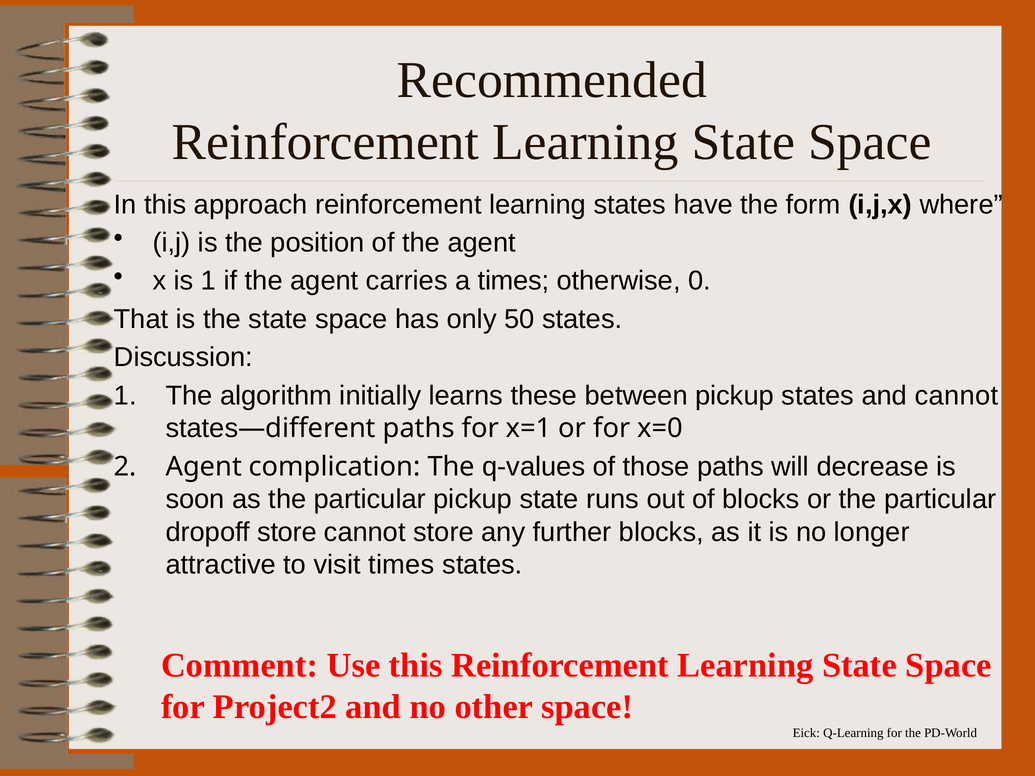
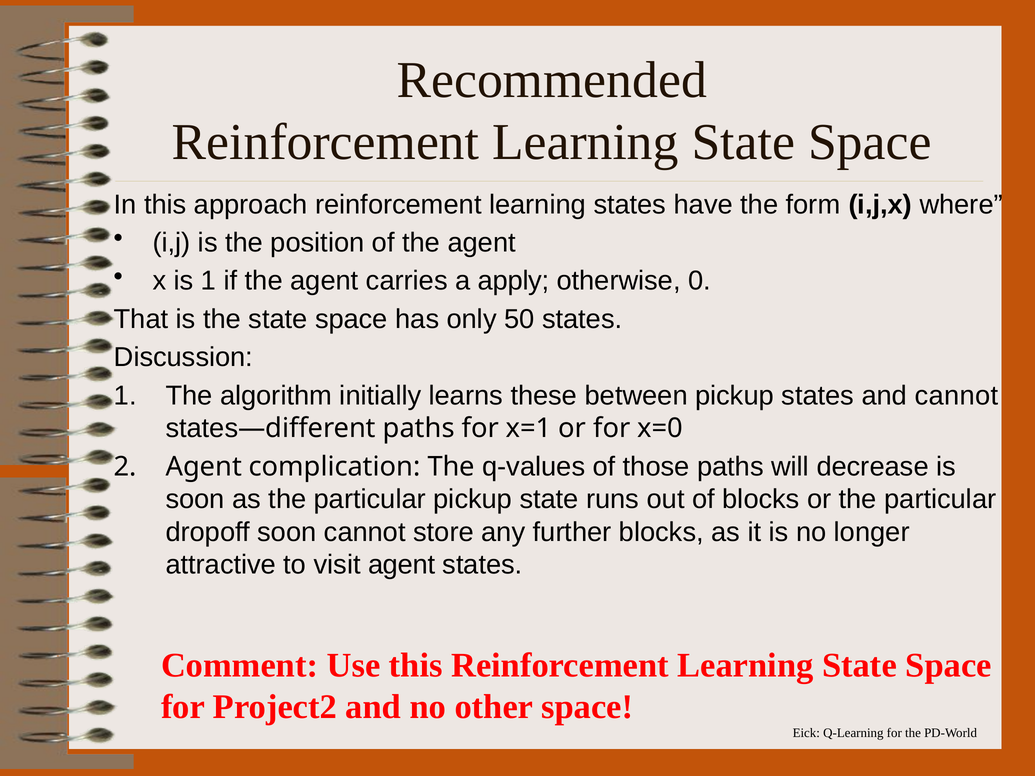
a times: times -> apply (514, 281)
dropoff store: store -> soon (287, 532)
visit times: times -> agent (402, 565)
